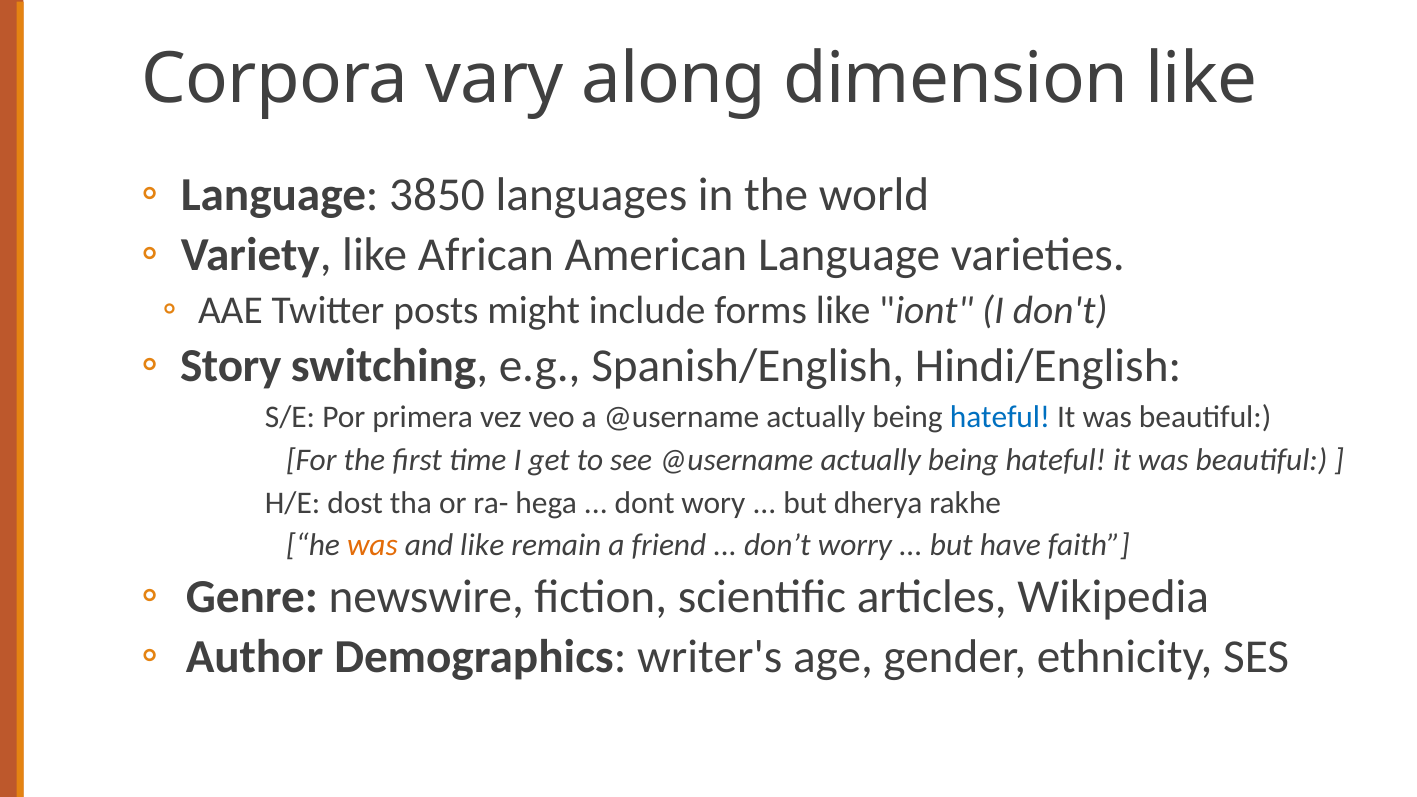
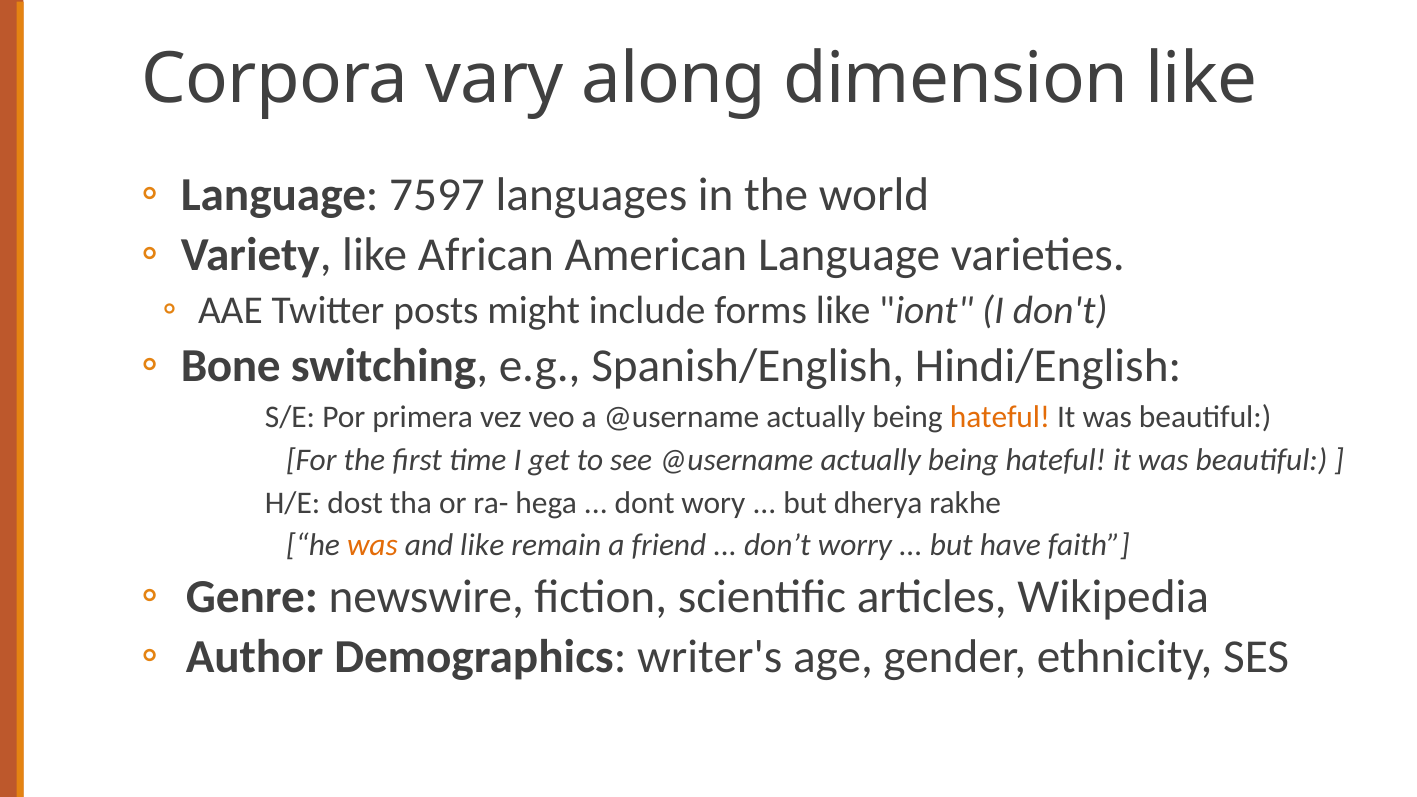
3850: 3850 -> 7597 (437, 195)
Story: Story -> Bone (231, 366)
hateful colour: blue -> orange (1000, 417)
